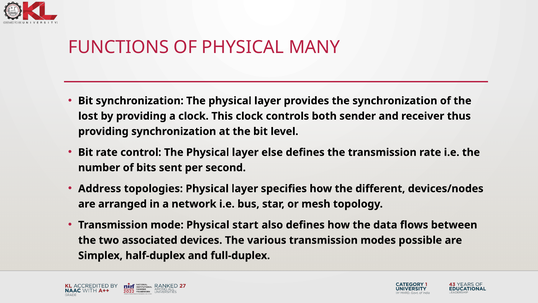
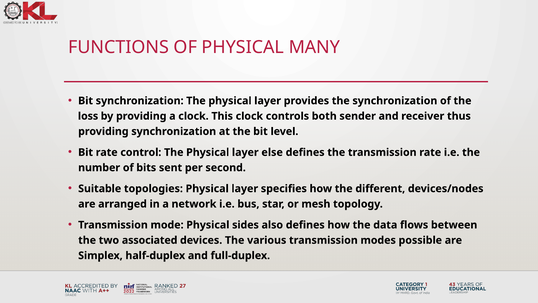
lost: lost -> loss (88, 116)
Address: Address -> Suitable (100, 188)
start: start -> sides (245, 225)
